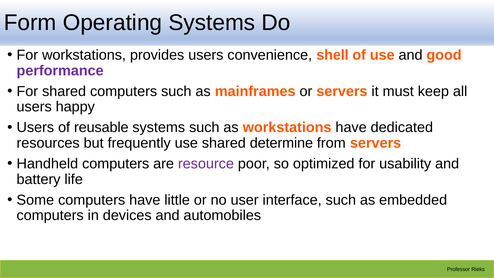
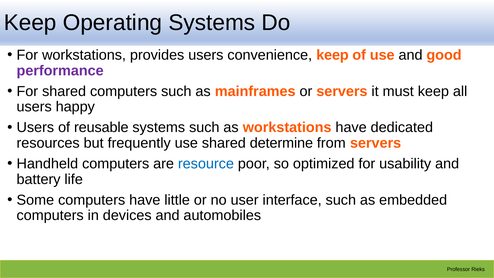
Form: Form -> Keep (30, 23)
convenience shell: shell -> keep (332, 55)
resource colour: purple -> blue (206, 164)
